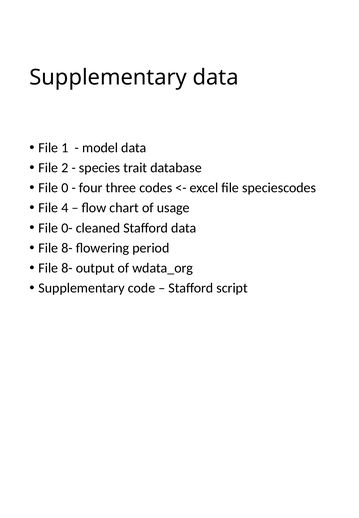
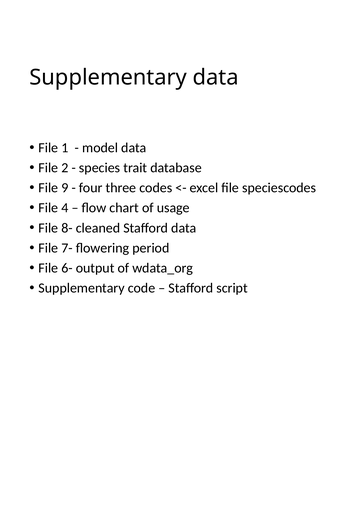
0: 0 -> 9 (65, 188)
0-: 0- -> 8- (67, 228)
8-: 8- -> 7- (67, 248)
8-: 8- -> 6- (67, 268)
